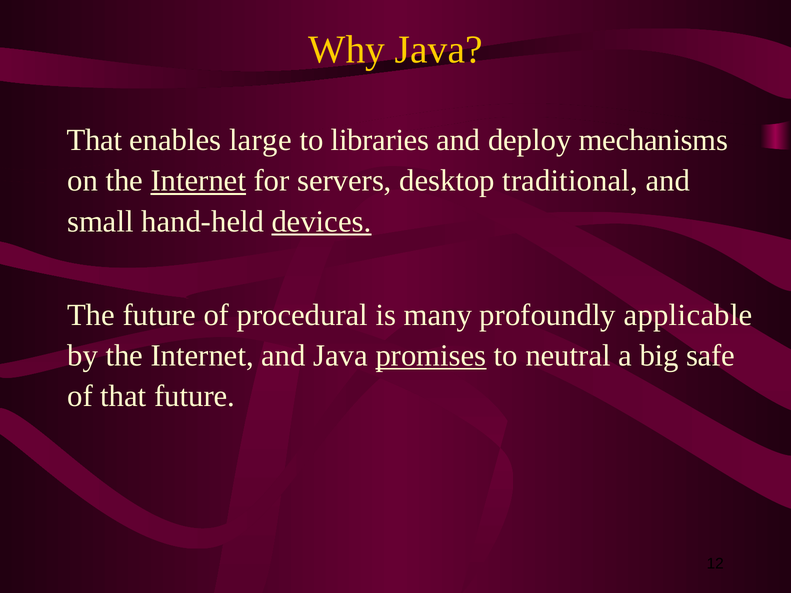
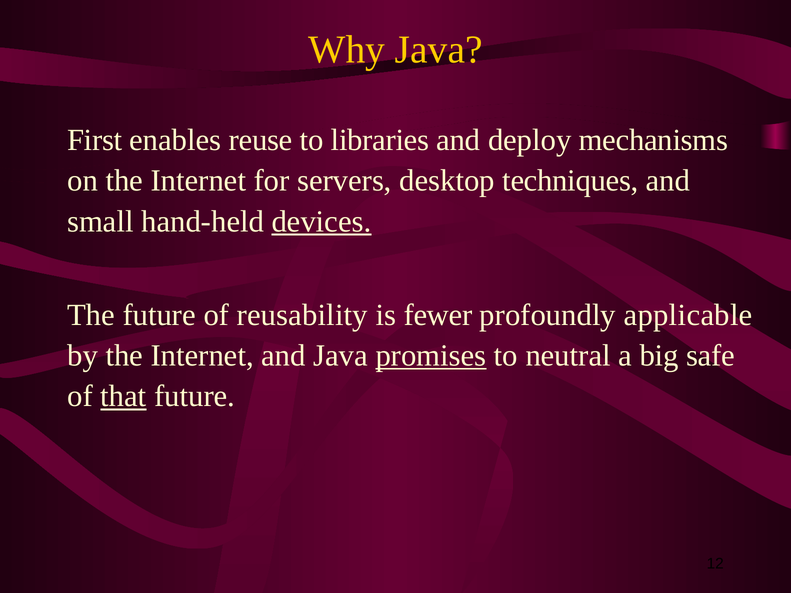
That: That -> First (95, 140)
large: large -> reuse (261, 140)
Internet underline: present -> none (198, 181)
traditional: traditional -> techniques (570, 181)
procedural: procedural -> reusability (302, 315)
many: many -> fewer (438, 315)
that underline: none -> present (123, 396)
